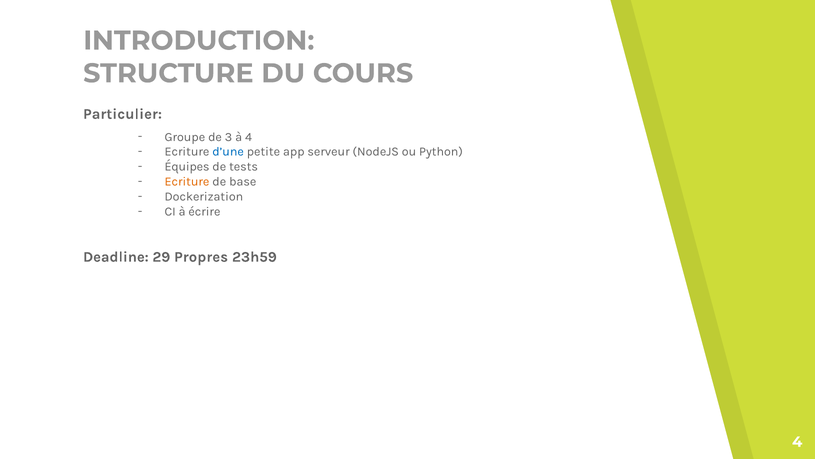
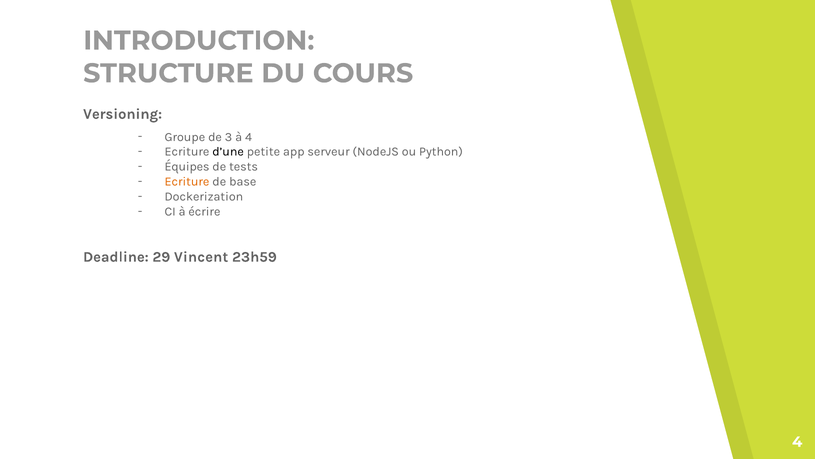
Particulier: Particulier -> Versioning (123, 114)
d’une colour: blue -> black (228, 152)
Propres: Propres -> Vincent (201, 257)
